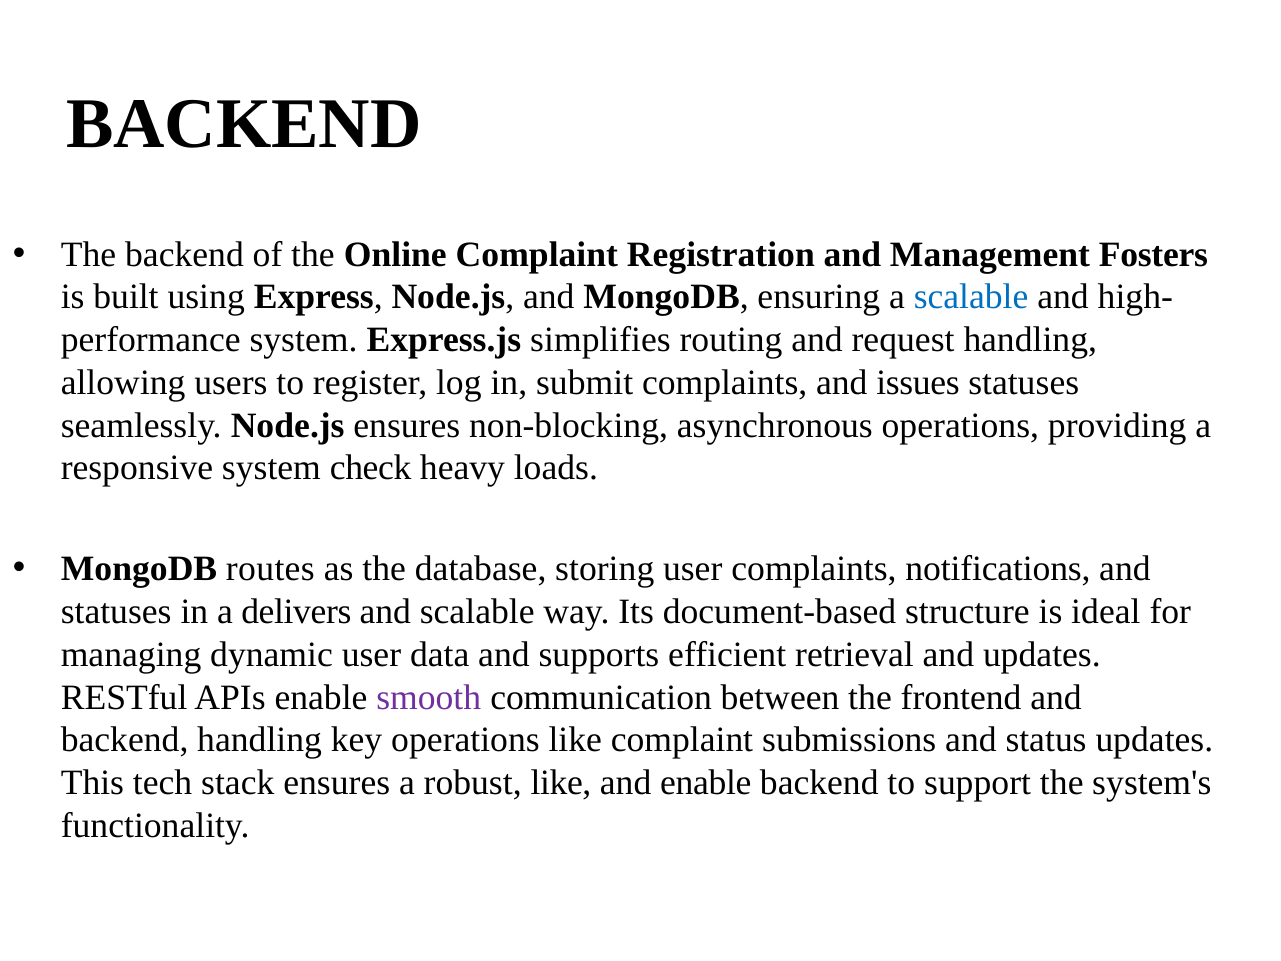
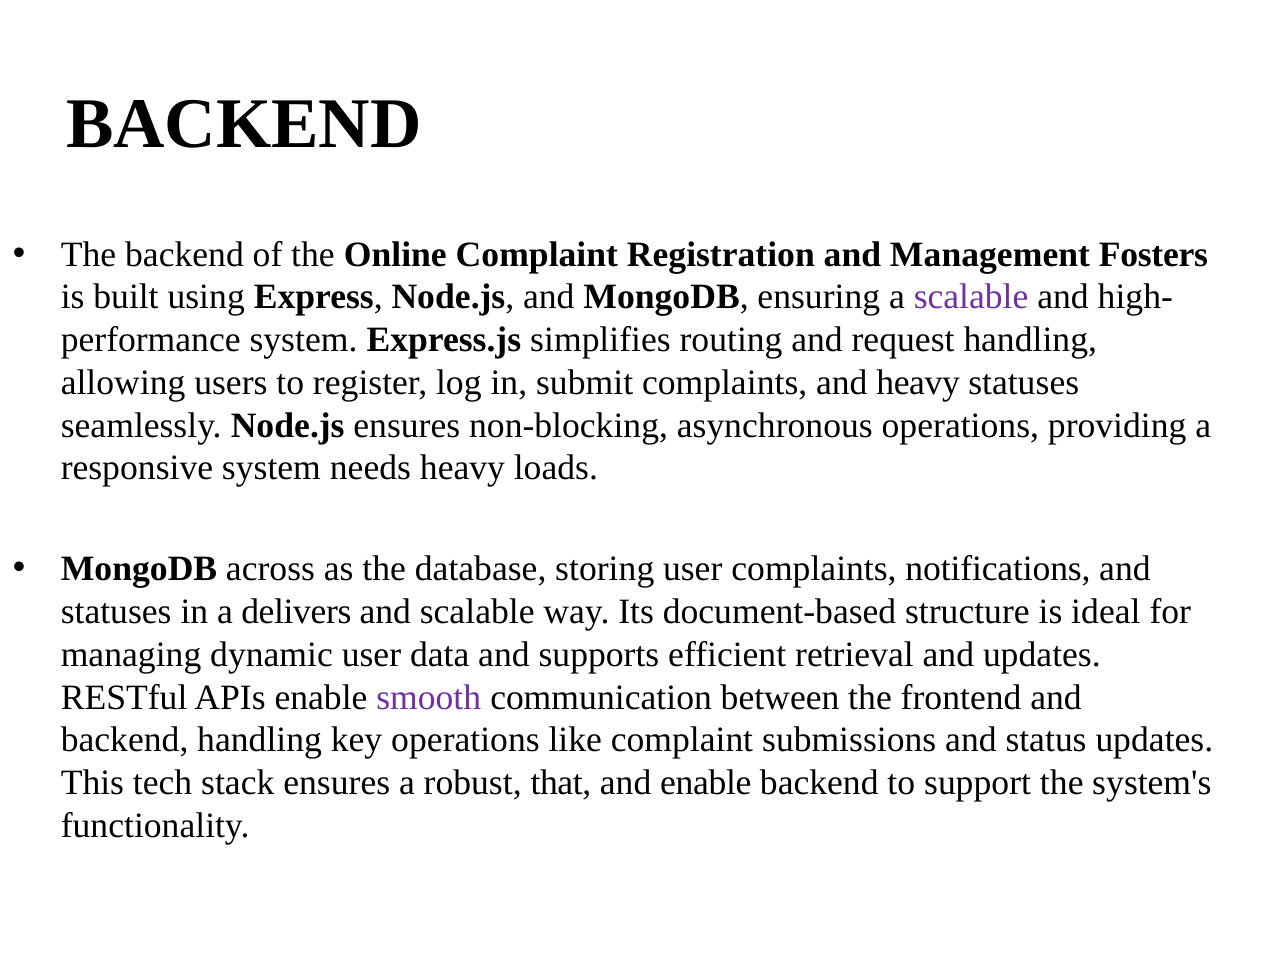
scalable colour: blue -> purple (971, 297)
and issues: issues -> heavy (918, 383)
check: check -> needs (370, 468)
routes: routes -> across (271, 569)
robust like: like -> that (561, 783)
